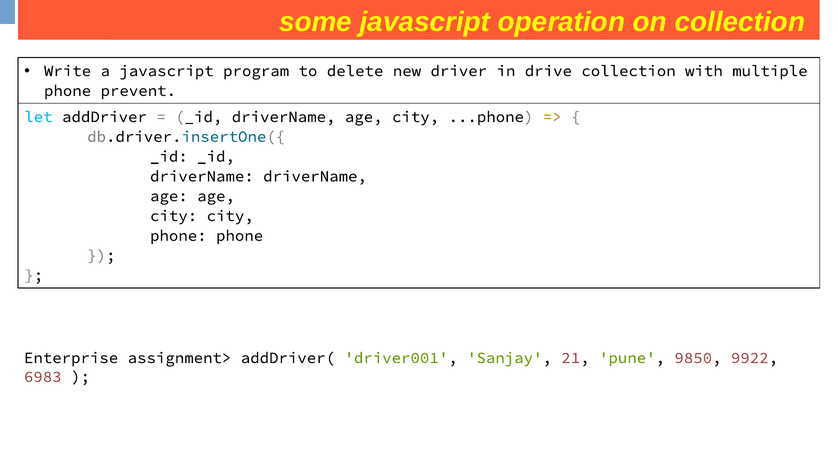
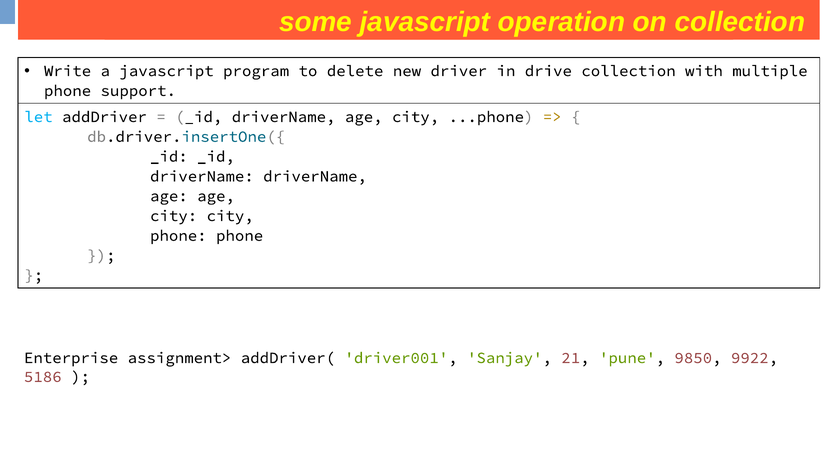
prevent: prevent -> support (138, 91)
6983: 6983 -> 5186 (43, 377)
